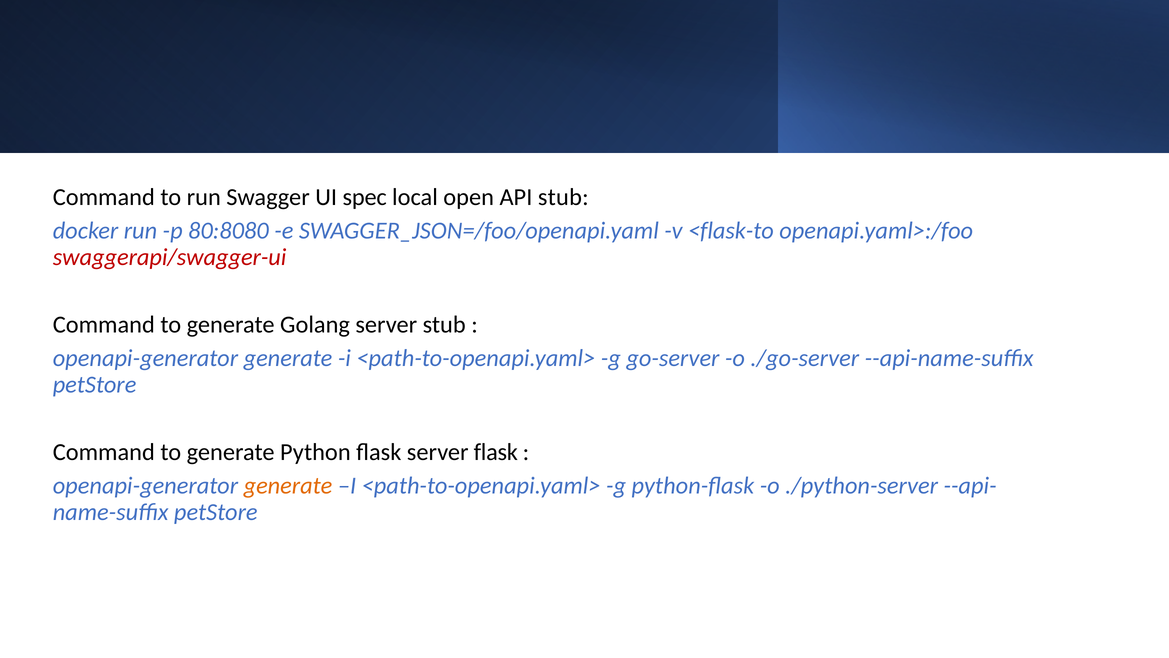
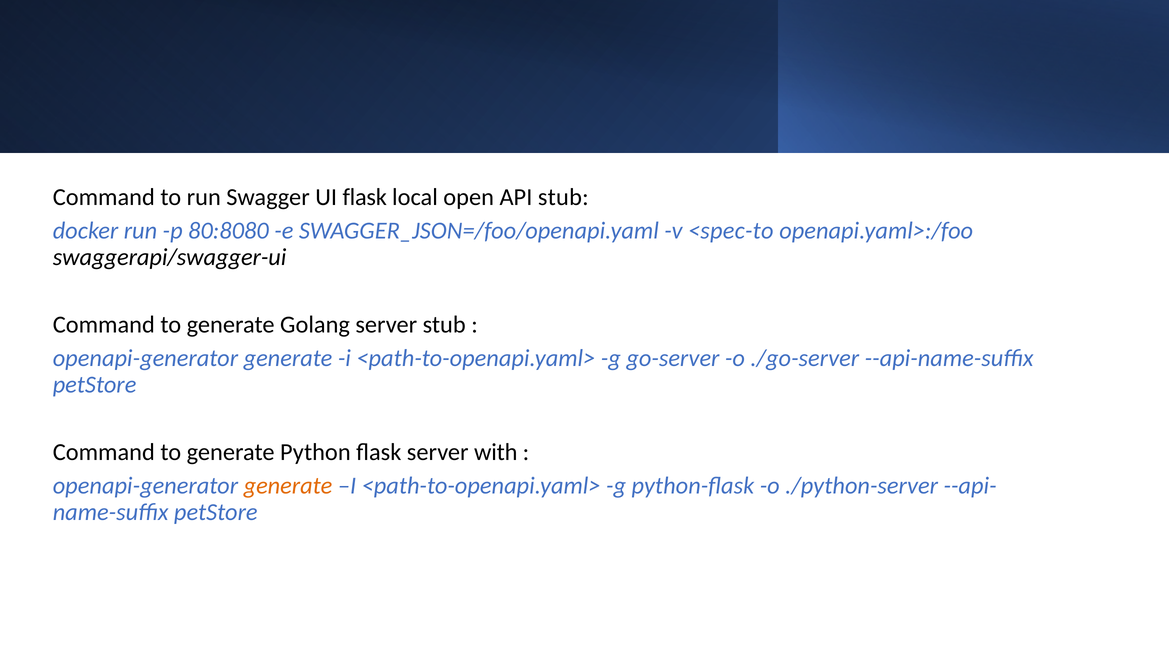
UI spec: spec -> flask (365, 197)
<flask-to: <flask-to -> <spec-to (731, 231)
swaggerapi/swagger-ui colour: red -> black (170, 257)
server flask: flask -> with (496, 452)
